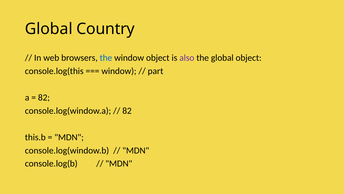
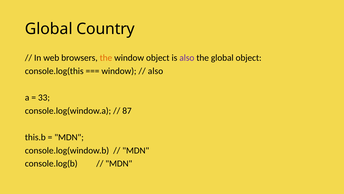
the colour: blue -> orange (106, 58)
part: part -> also (156, 71)
82: 82 -> 33 (44, 97)
82: 82 -> 87 (127, 110)
